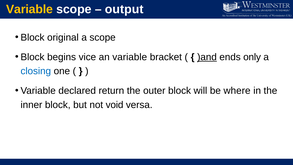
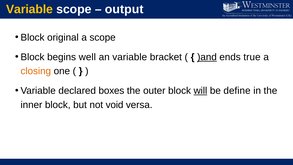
vice: vice -> well (87, 57)
only: only -> true (252, 57)
closing colour: blue -> orange (36, 71)
return: return -> boxes (111, 91)
will underline: none -> present (200, 91)
where: where -> define (237, 91)
